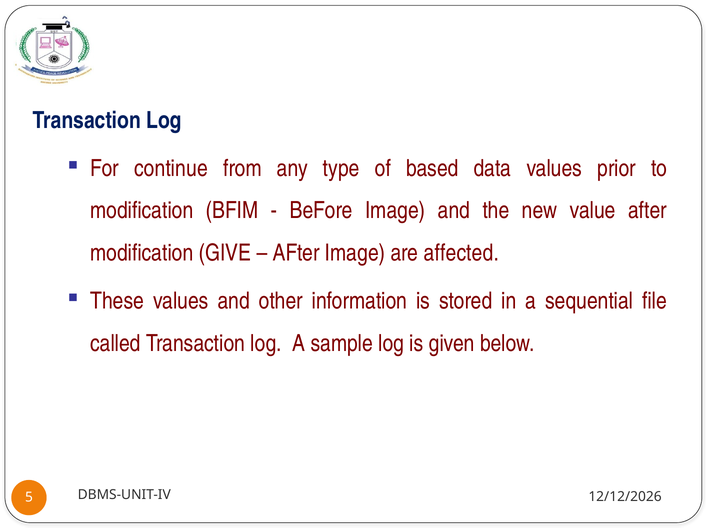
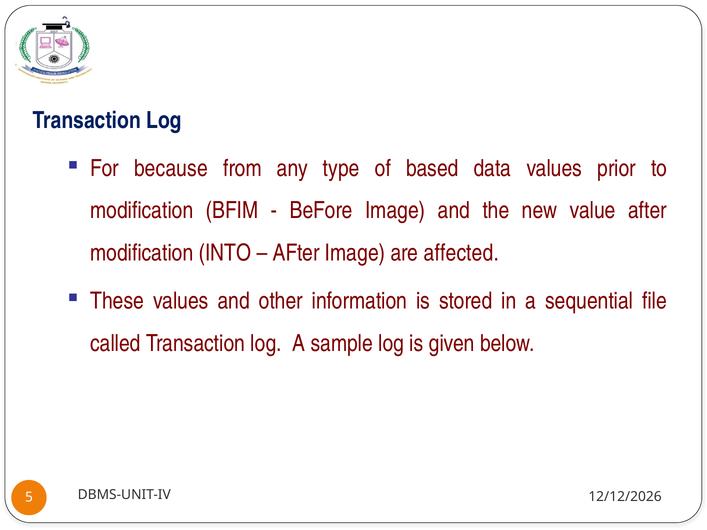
continue: continue -> because (171, 168)
GIVE: GIVE -> INTO (225, 253)
